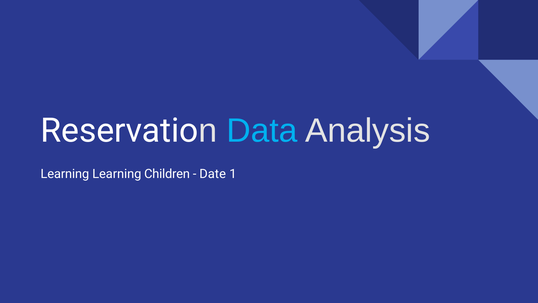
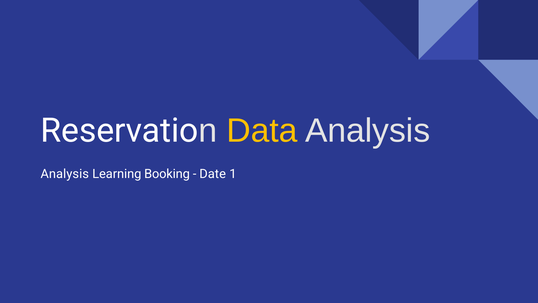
Data colour: light blue -> yellow (262, 131)
Learning: Learning -> Analysis (65, 174)
Children: Children -> Booking (167, 174)
